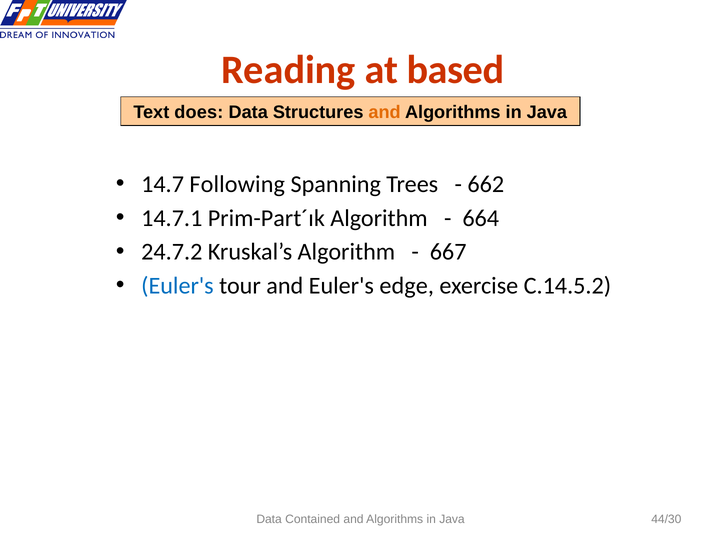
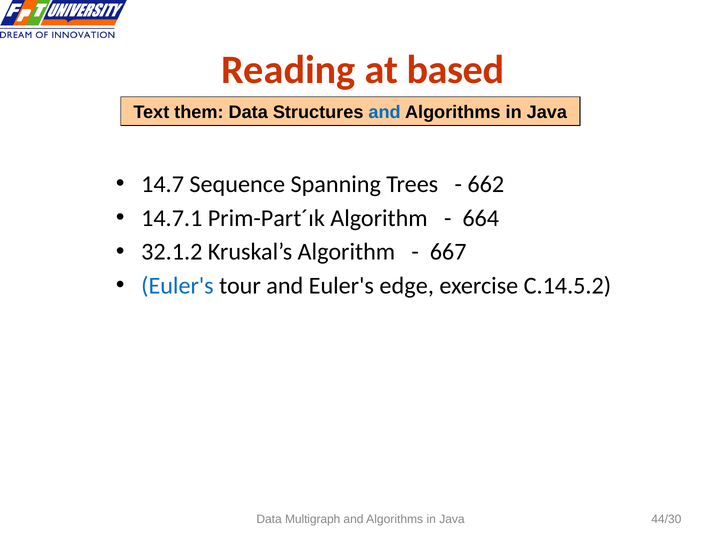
does: does -> them (199, 112)
and colour: orange -> blue (385, 112)
Following: Following -> Sequence (237, 184)
24.7.2: 24.7.2 -> 32.1.2 (172, 252)
Contained: Contained -> Multigraph (313, 519)
